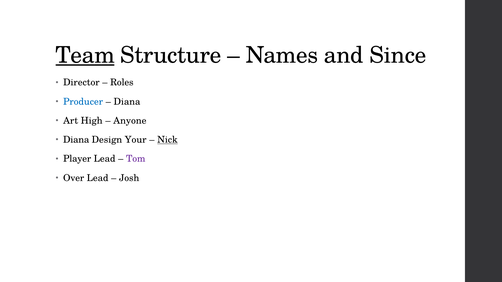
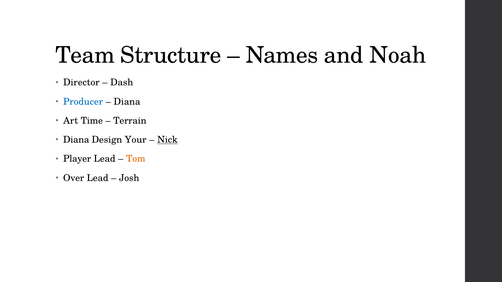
Team underline: present -> none (85, 55)
Since: Since -> Noah (398, 55)
Roles: Roles -> Dash (122, 83)
High: High -> Time (92, 121)
Anyone: Anyone -> Terrain (130, 121)
Tom colour: purple -> orange (136, 159)
